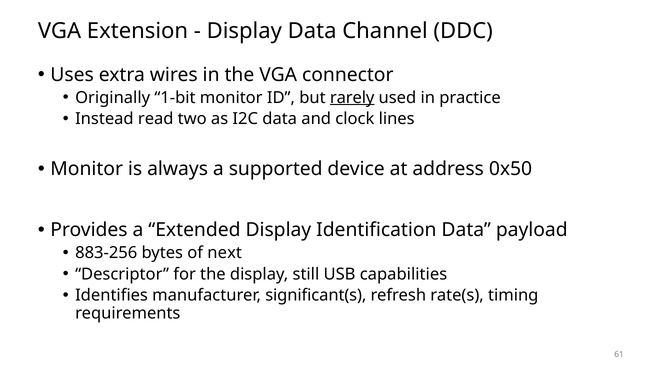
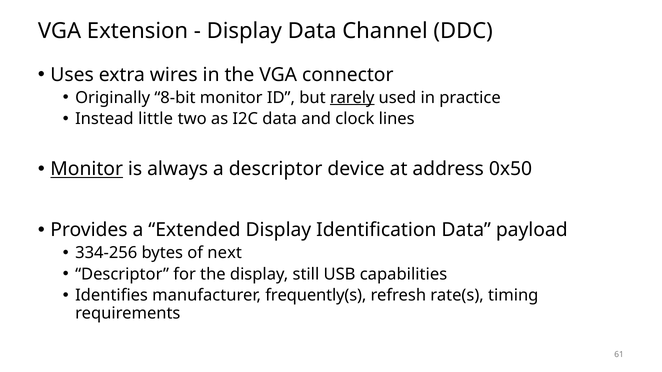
1-bit: 1-bit -> 8-bit (175, 98)
read: read -> little (156, 119)
Monitor underline: none -> present (87, 169)
a supported: supported -> descriptor (276, 169)
883-256: 883-256 -> 334-256 (106, 253)
significant(s: significant(s -> frequently(s (316, 296)
